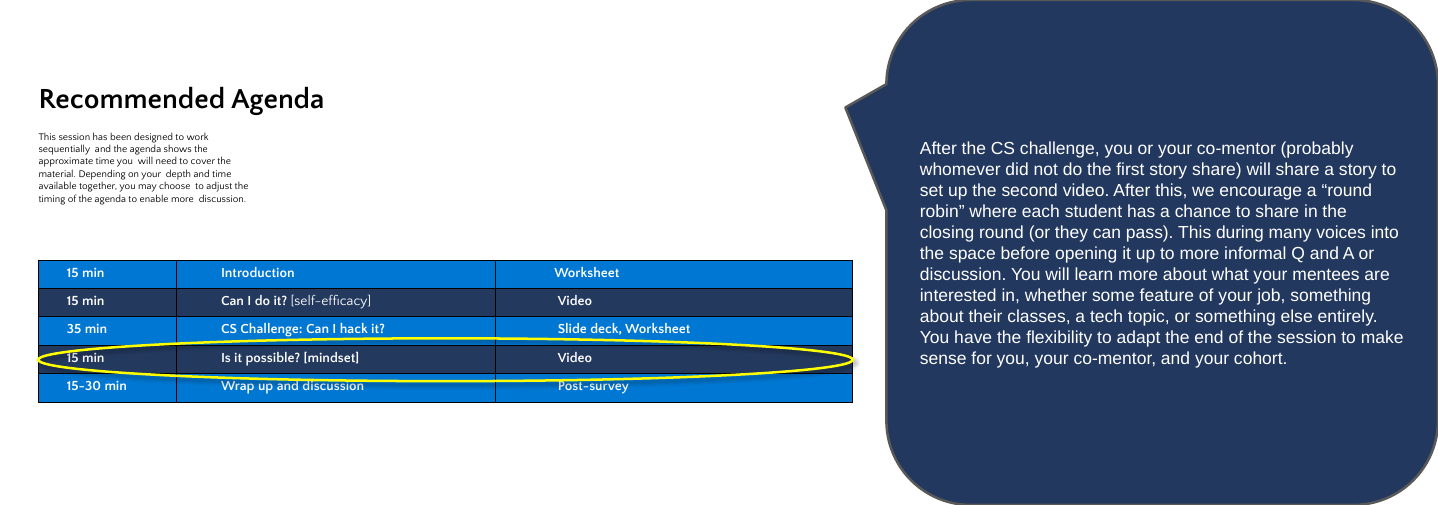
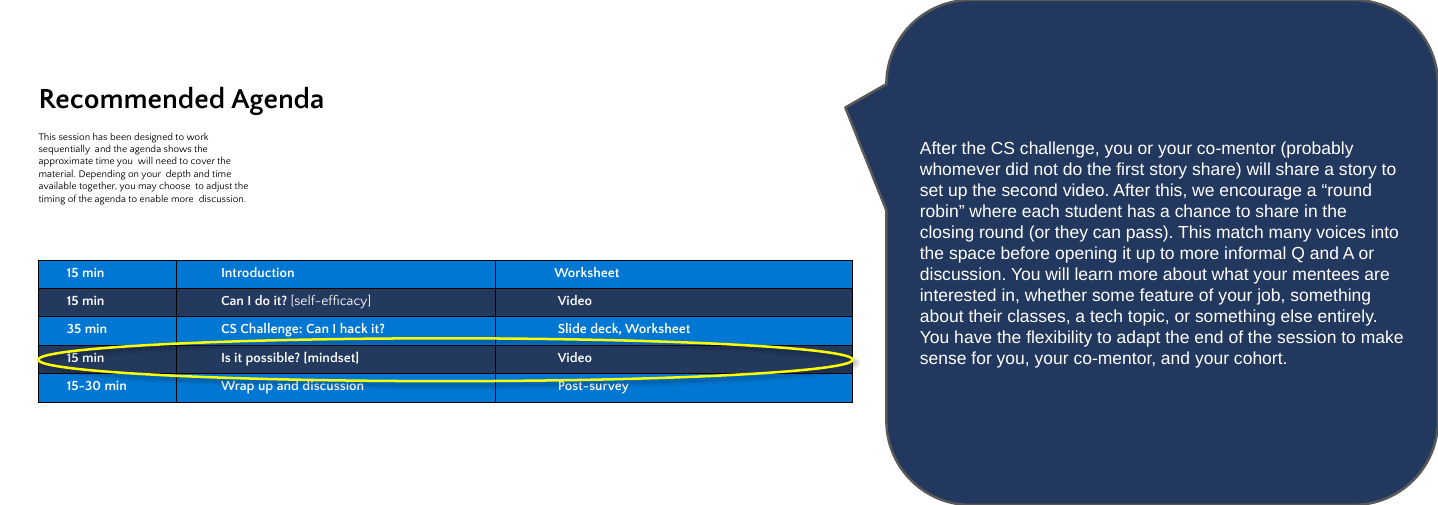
during: during -> match (1240, 233)
